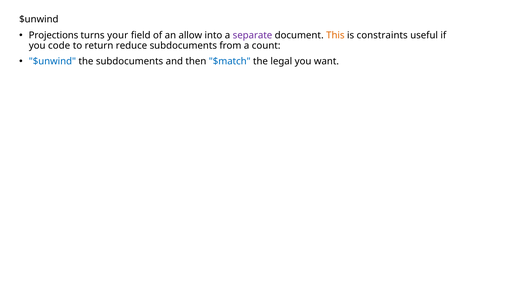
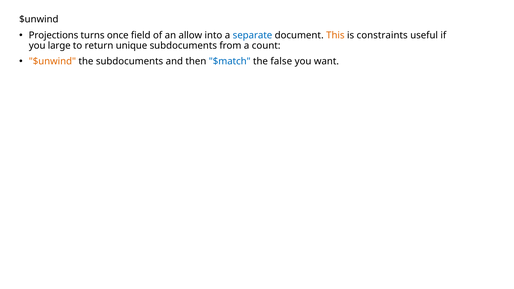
your: your -> once (118, 35)
separate colour: purple -> blue (252, 35)
code: code -> large (59, 46)
reduce: reduce -> unique (132, 46)
$unwind colour: blue -> orange (52, 61)
legal: legal -> false (281, 61)
